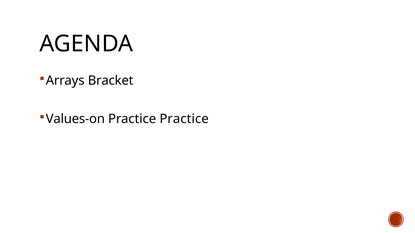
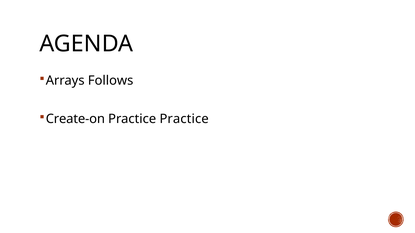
Bracket: Bracket -> Follows (111, 81)
Values-on: Values-on -> Create-on (75, 119)
